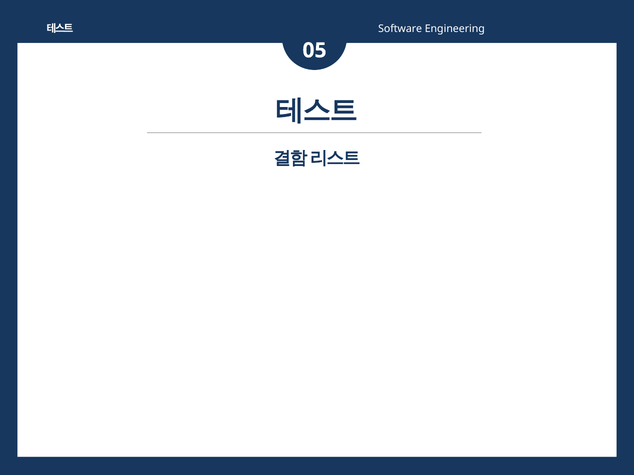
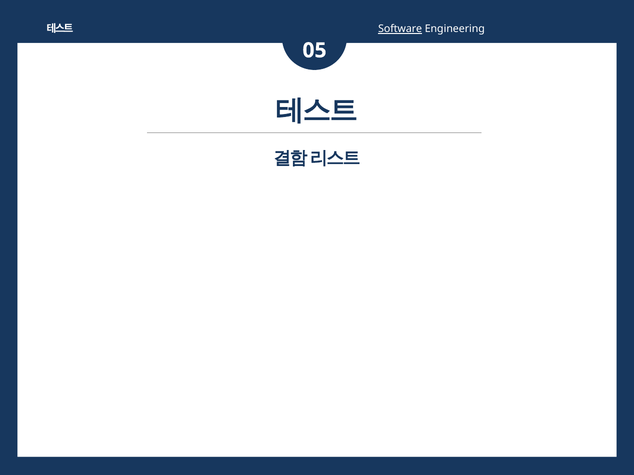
Software underline: none -> present (400, 29)
